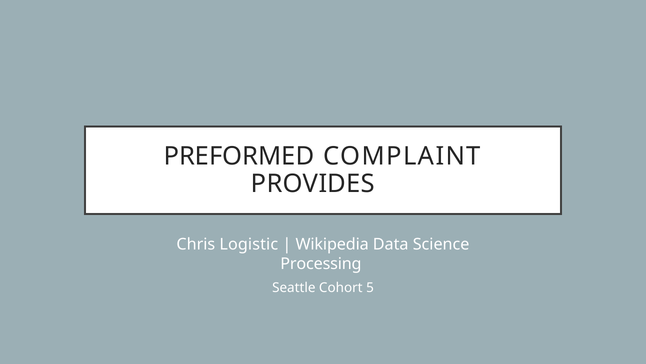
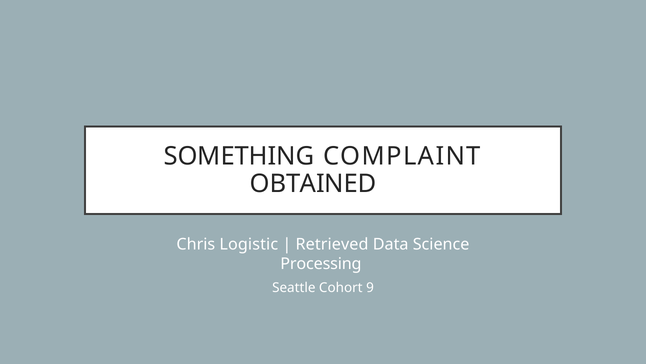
PREFORMED: PREFORMED -> SOMETHING (239, 156)
PROVIDES: PROVIDES -> OBTAINED (313, 184)
Wikipedia: Wikipedia -> Retrieved (332, 244)
5: 5 -> 9 (370, 288)
